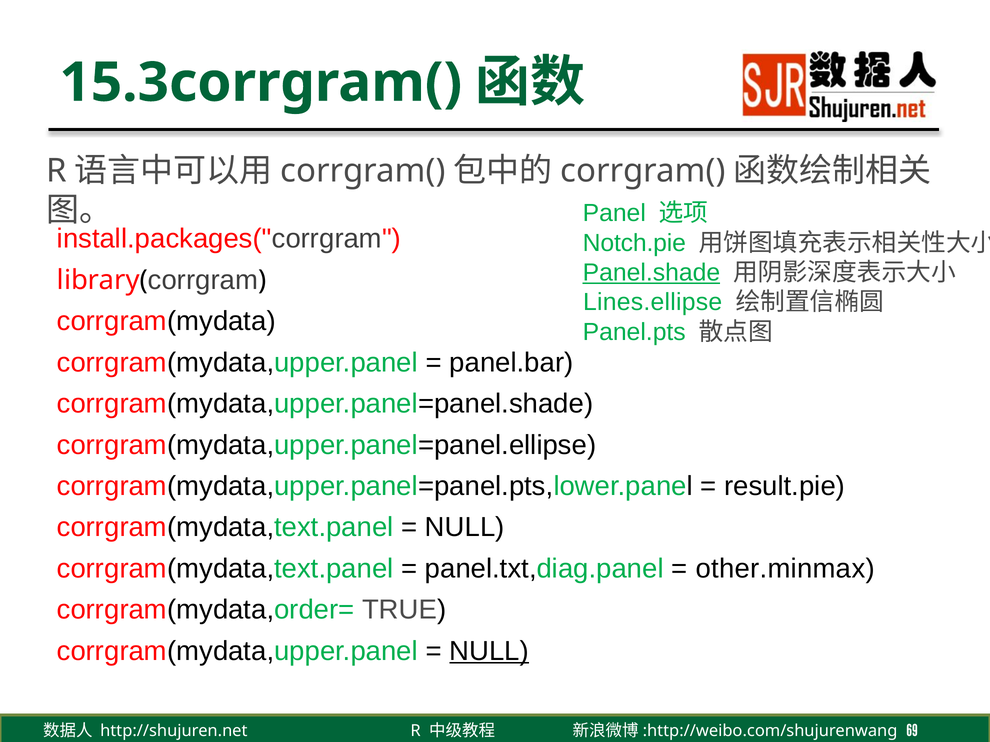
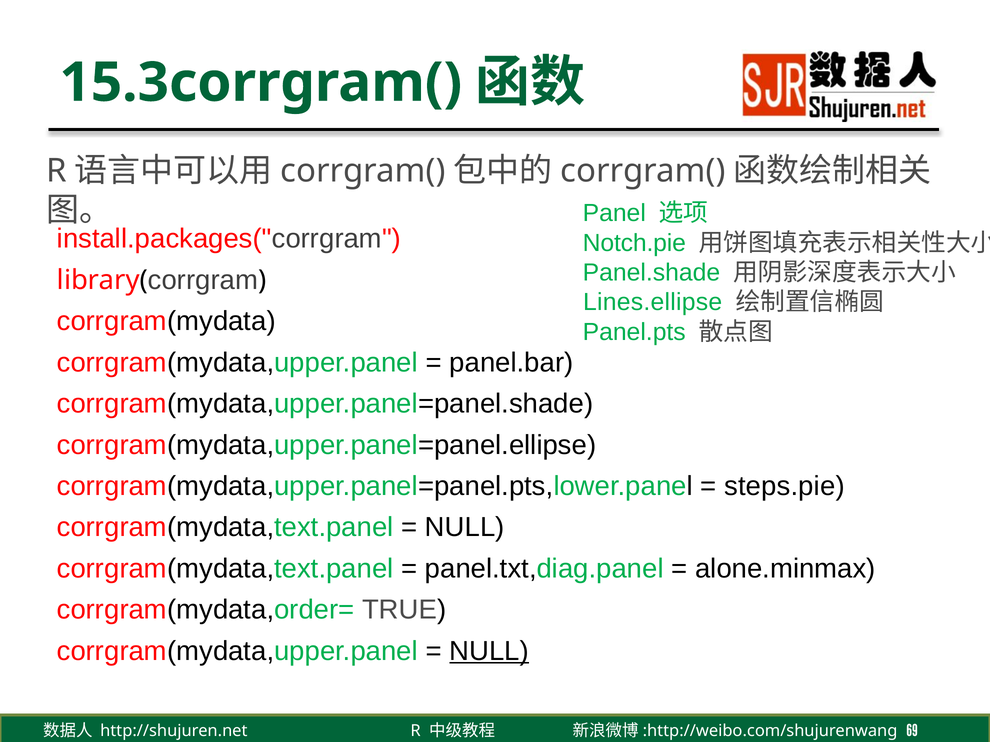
Panel.shade underline: present -> none (651, 273)
result.pie: result.pie -> steps.pie (784, 486)
other.minmax: other.minmax -> alone.minmax (785, 569)
